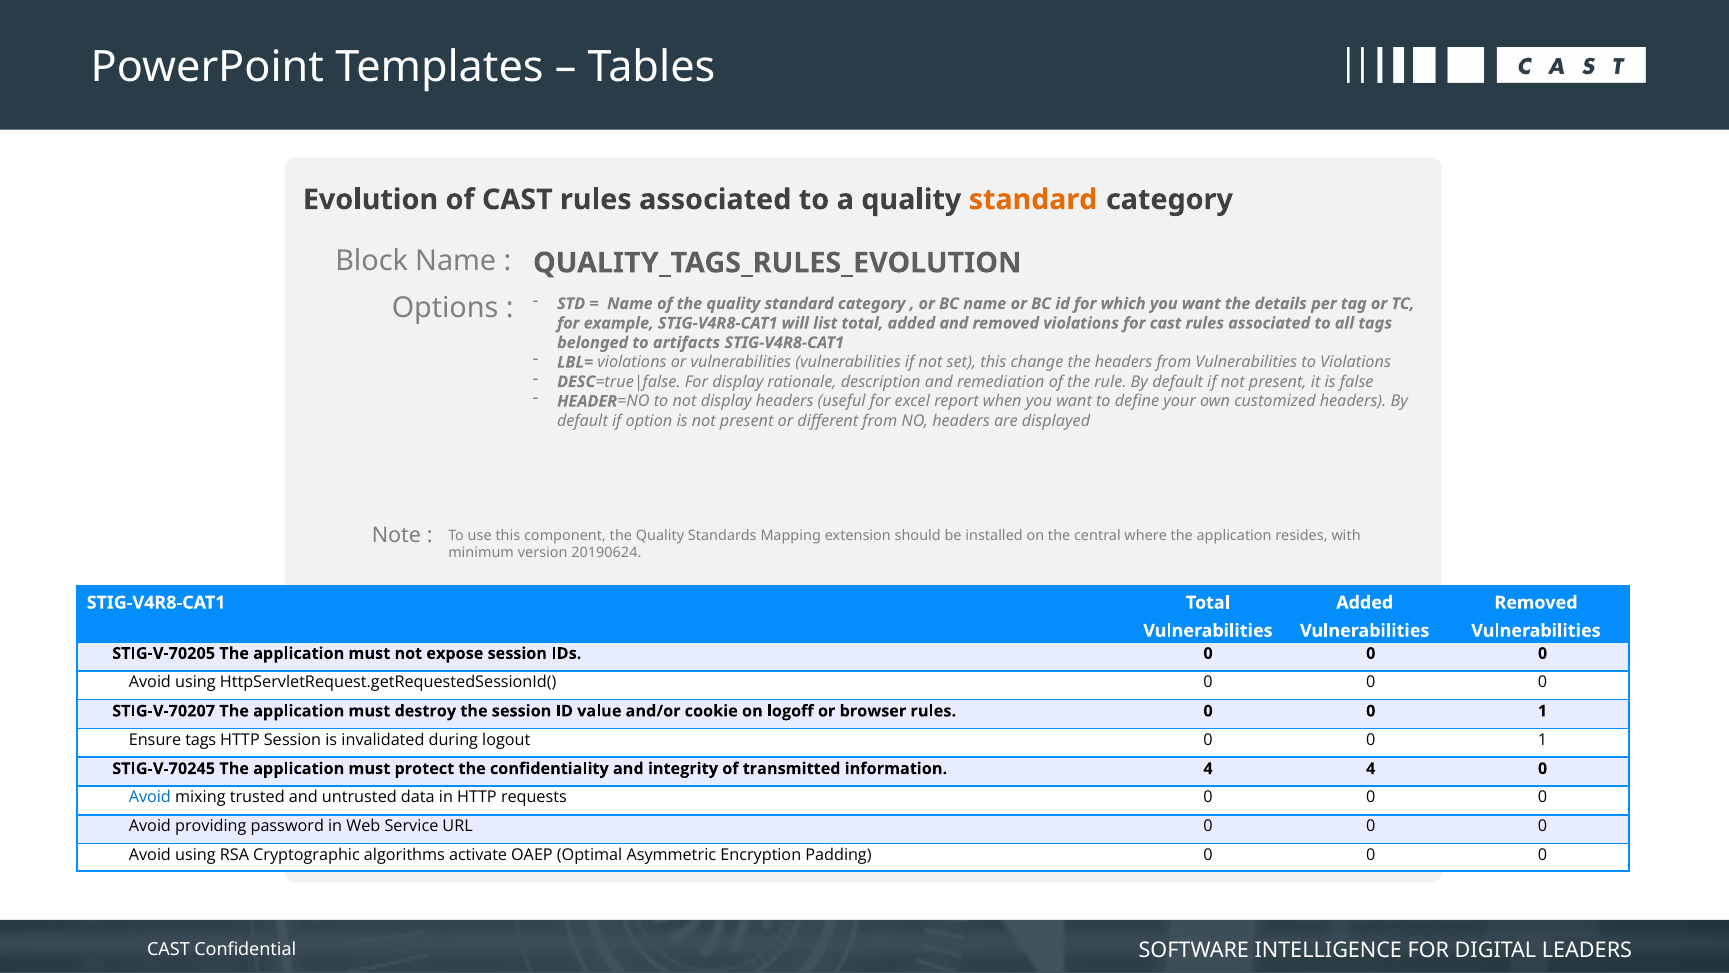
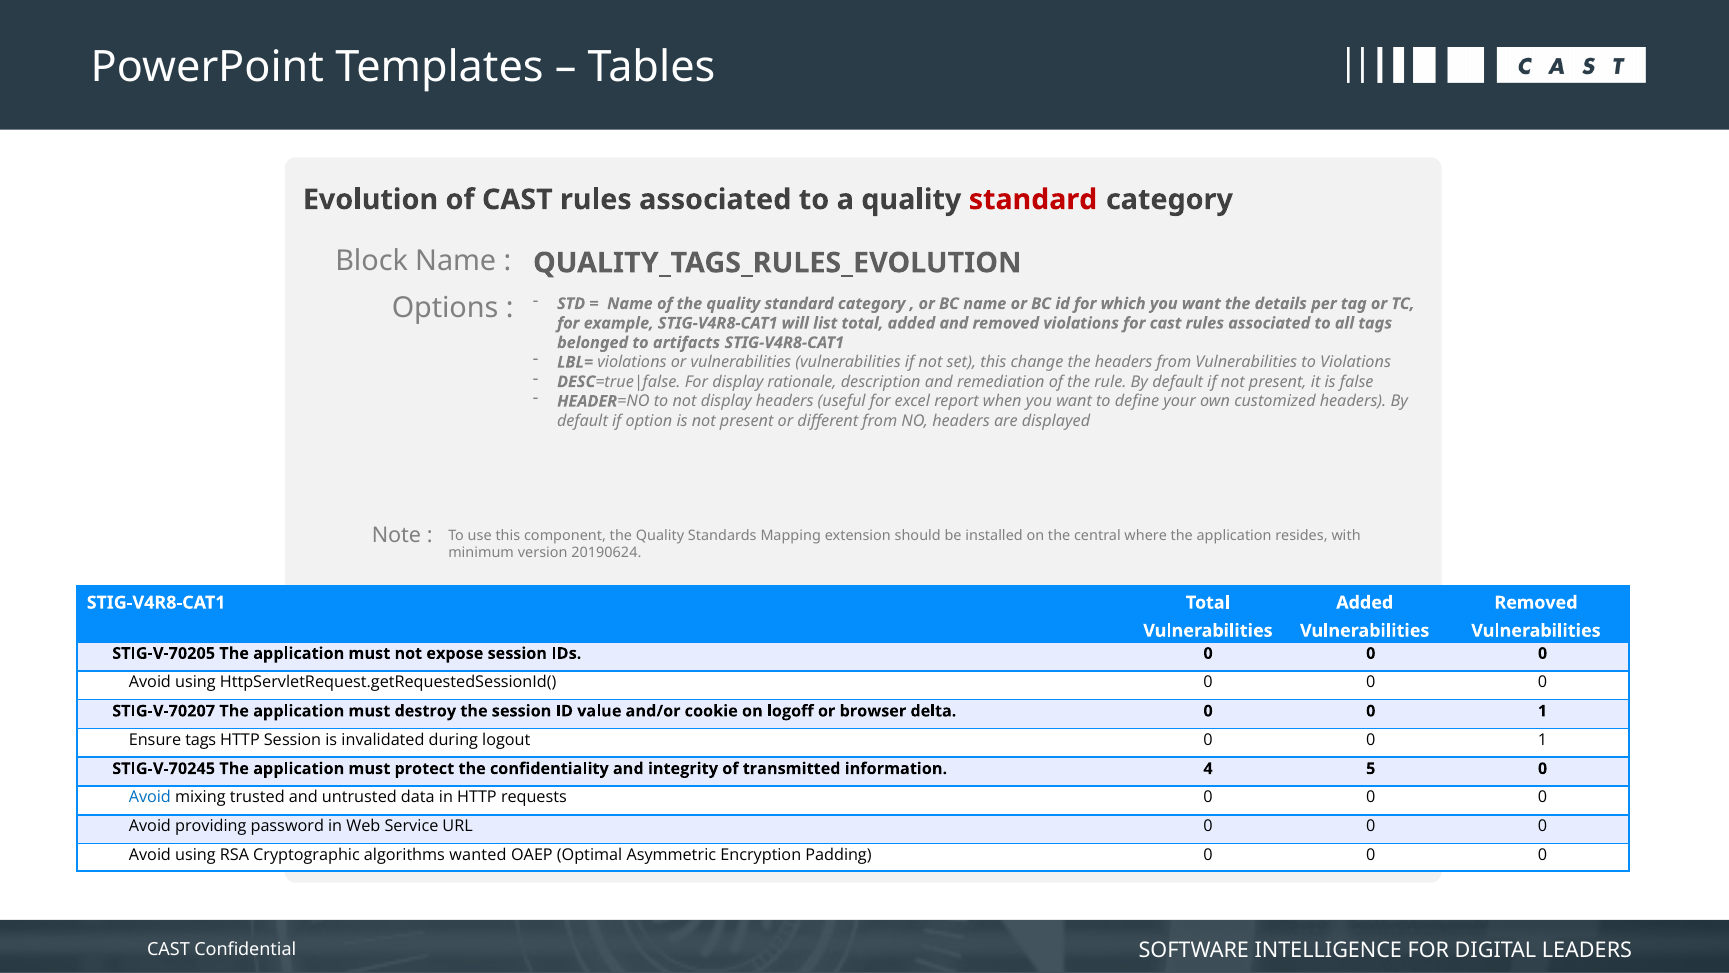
standard colour: orange -> red (1033, 200)
browser rules: rules -> delta (933, 711)
4 4: 4 -> 5 (1371, 768)
activate: activate -> wanted (478, 855)
